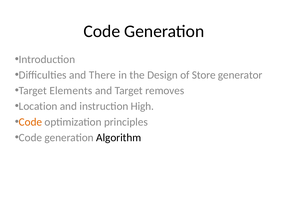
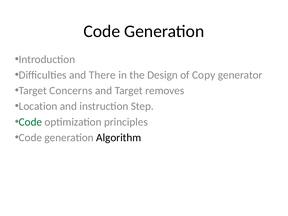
Store: Store -> Copy (204, 75)
Elements: Elements -> Concerns (71, 91)
High: High -> Step (142, 106)
Code colour: orange -> green (30, 122)
